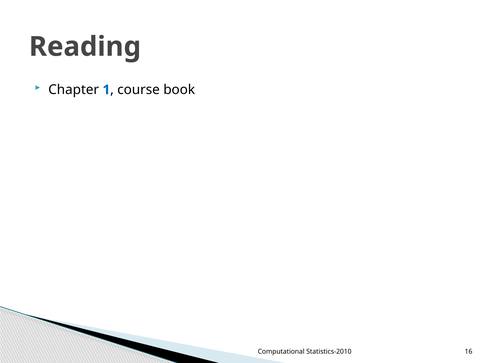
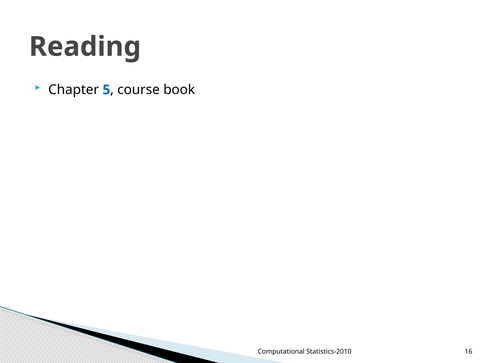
1: 1 -> 5 (106, 90)
